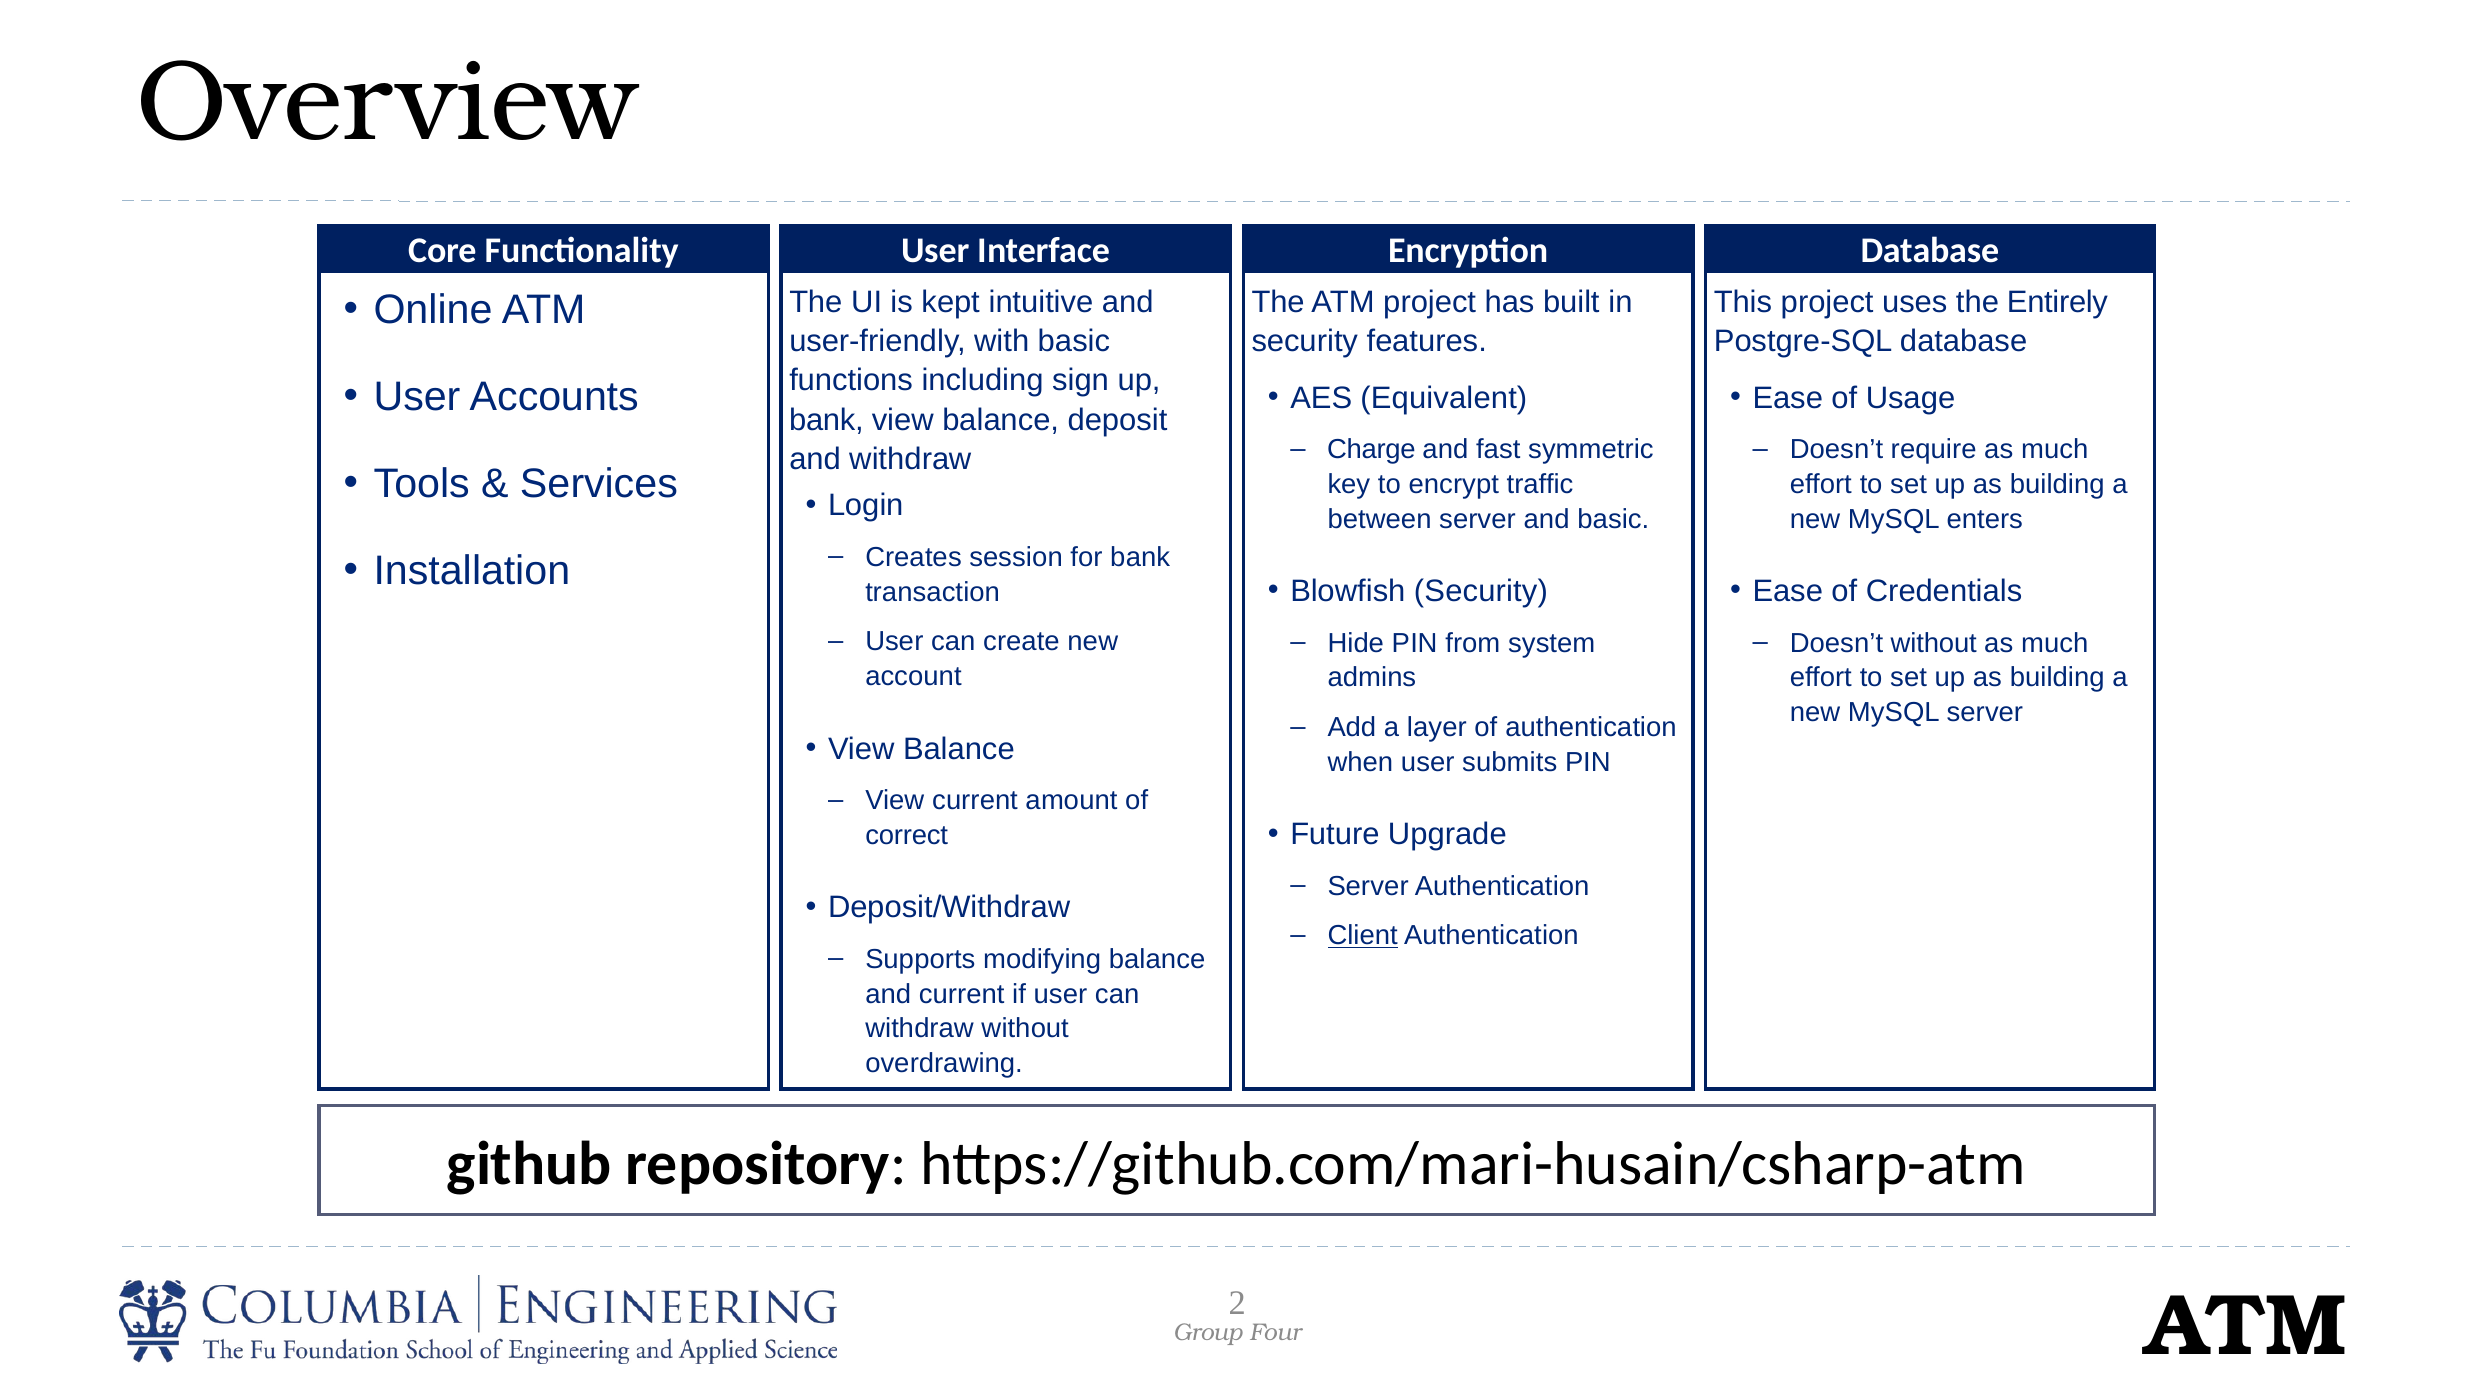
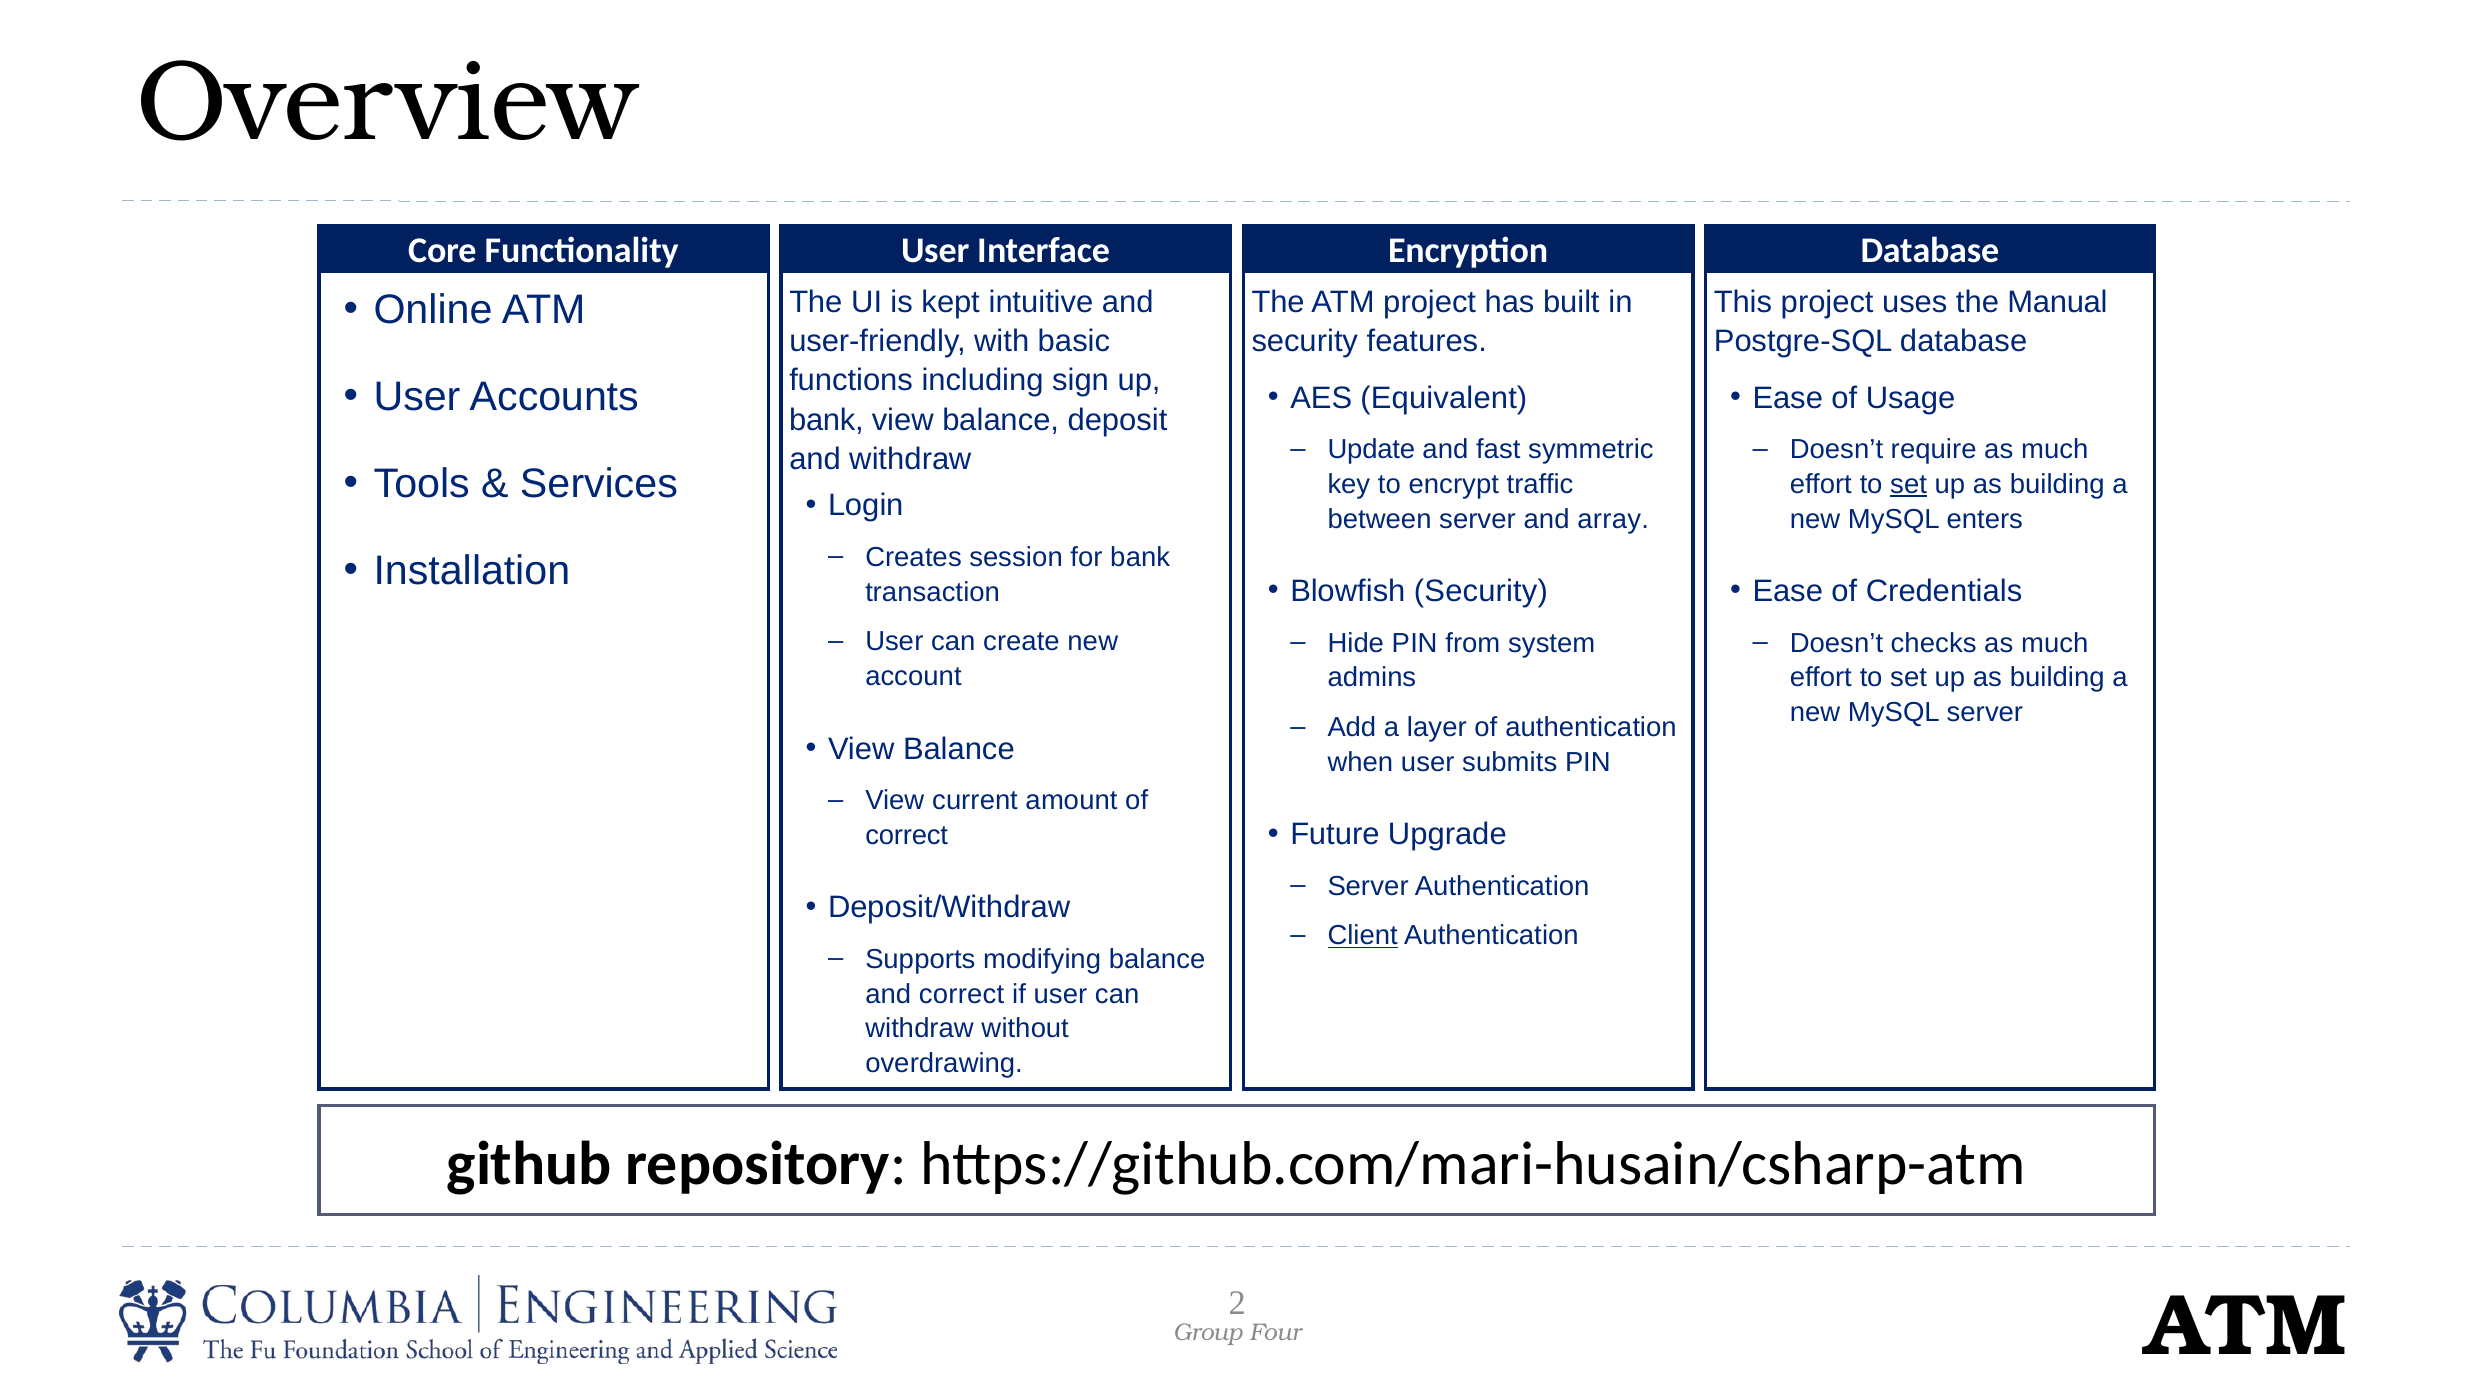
Entirely: Entirely -> Manual (2057, 302)
Charge: Charge -> Update (1371, 449)
set underline: none -> present (1909, 484)
and basic: basic -> array (1613, 519)
Doesn’t without: without -> checks (1934, 643)
and current: current -> correct (962, 994)
